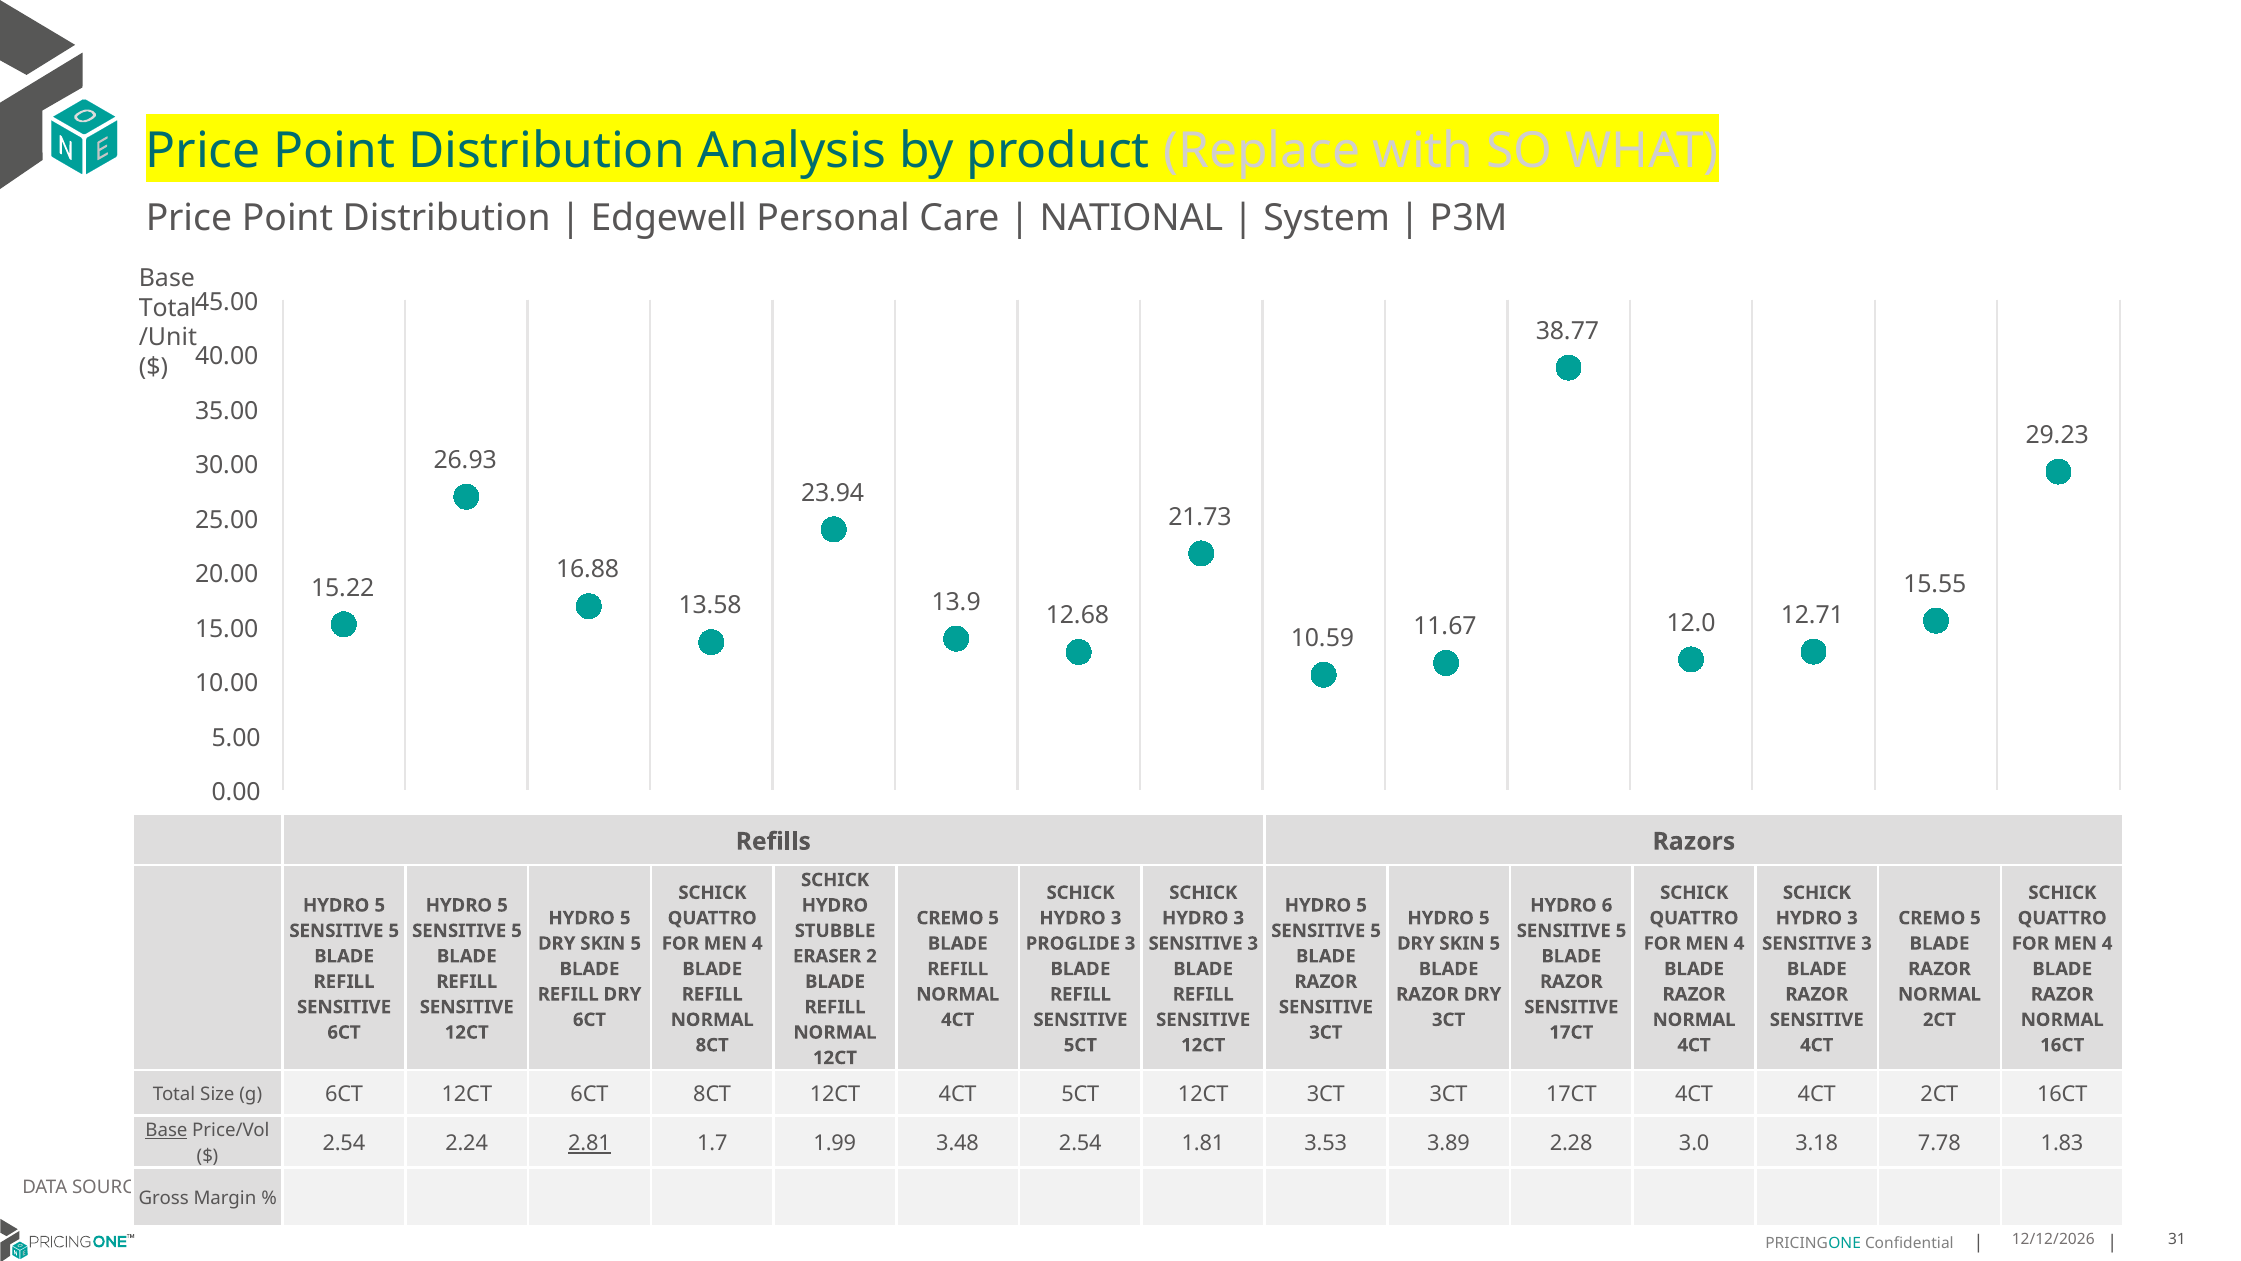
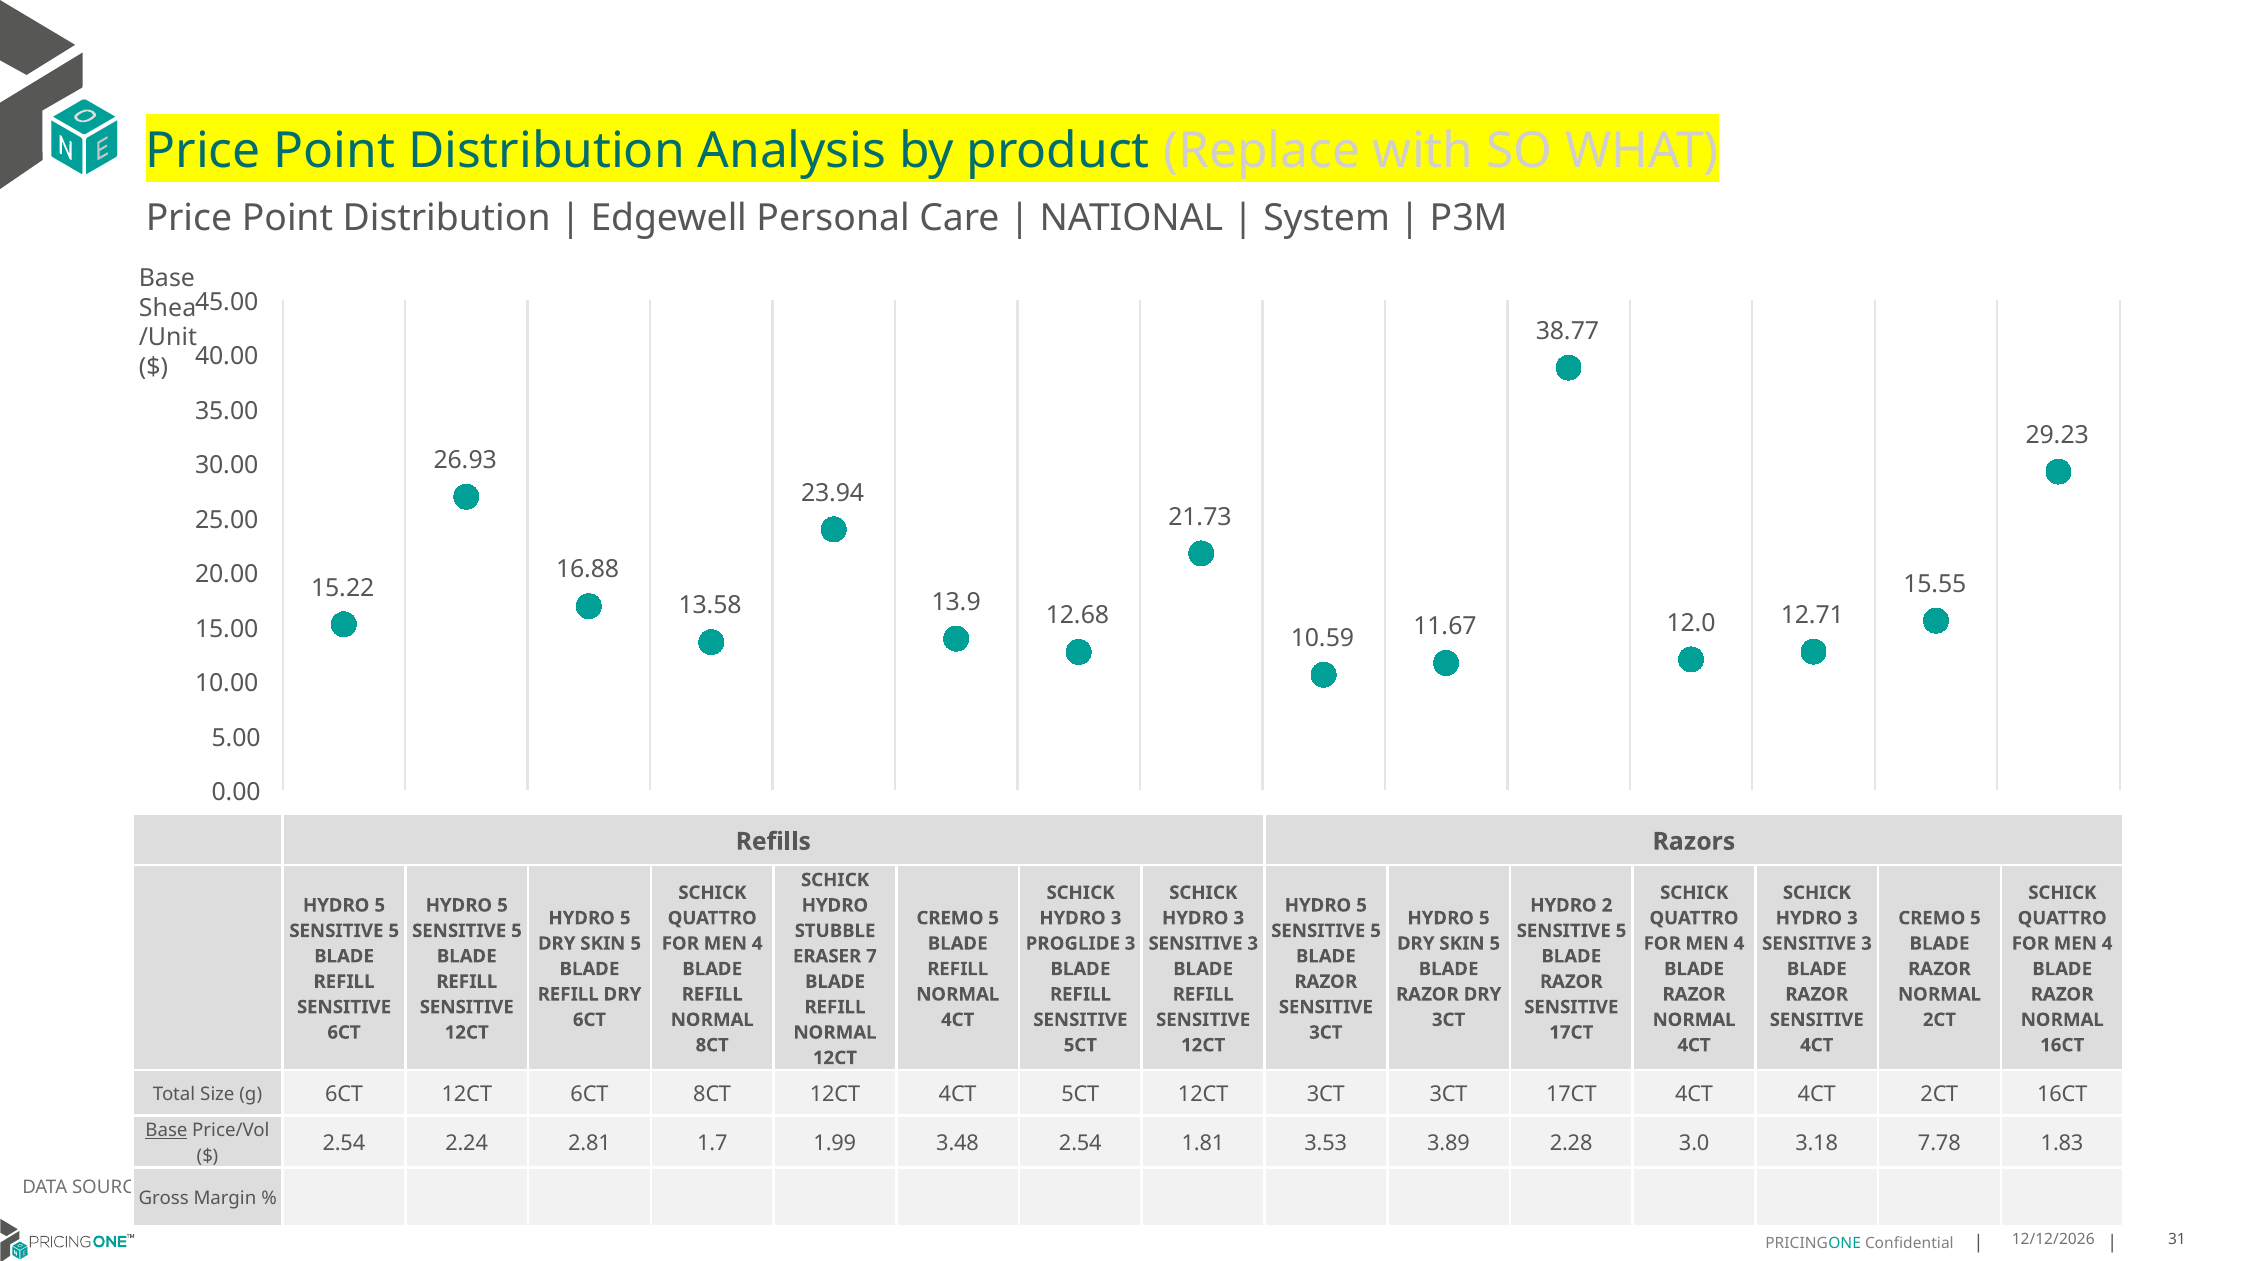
Total: Total -> Shea (168, 308)
6: 6 -> 2 (1607, 905)
2: 2 -> 7 (872, 956)
2.81 underline: present -> none (589, 1143)
